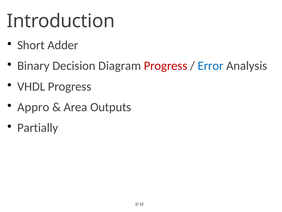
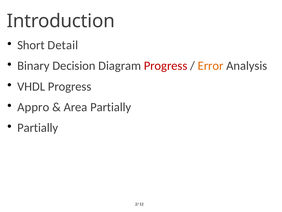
Adder: Adder -> Detail (63, 45)
Error colour: blue -> orange (211, 66)
Area Outputs: Outputs -> Partially (111, 107)
